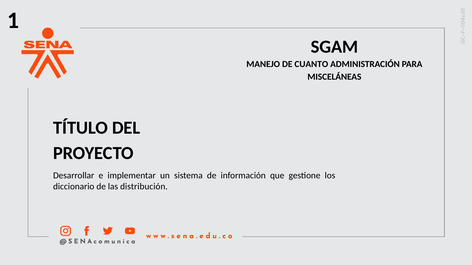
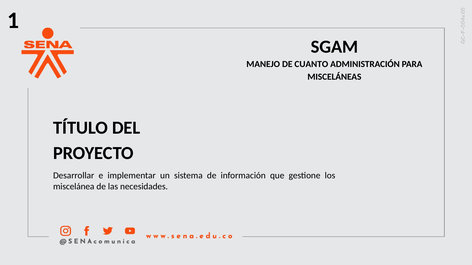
diccionario: diccionario -> miscelánea (74, 187)
distribución: distribución -> necesidades (144, 187)
